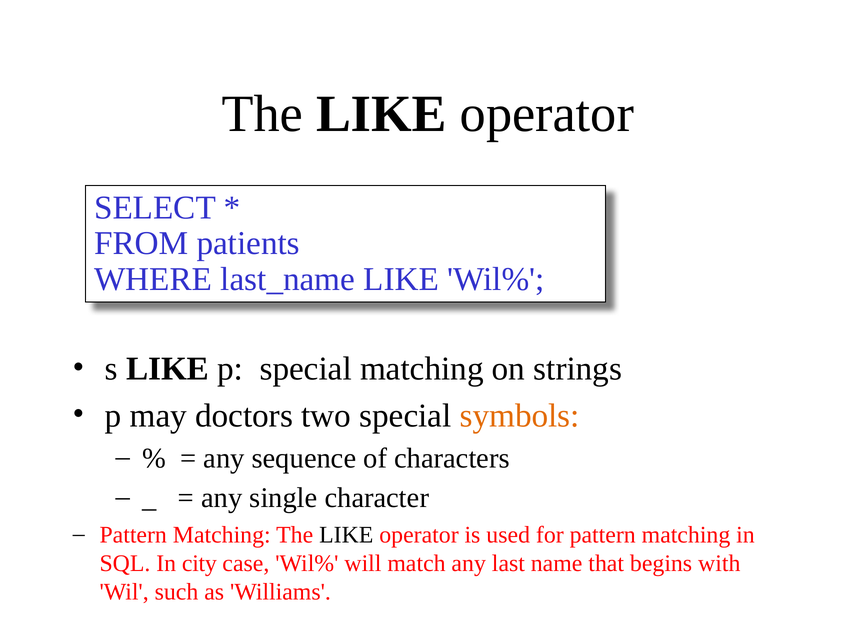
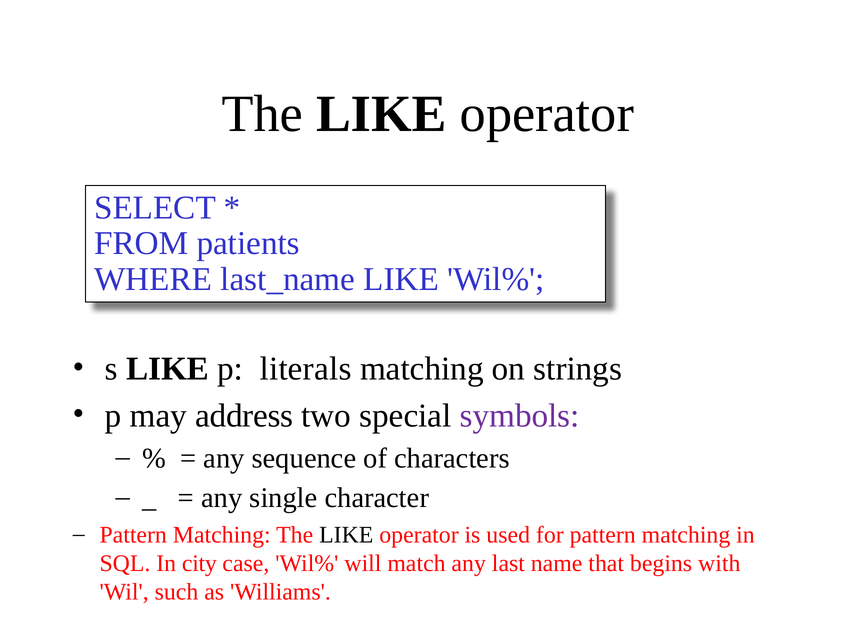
p special: special -> literals (306, 369)
doctors: doctors -> address (244, 416)
symbols colour: orange -> purple (520, 416)
